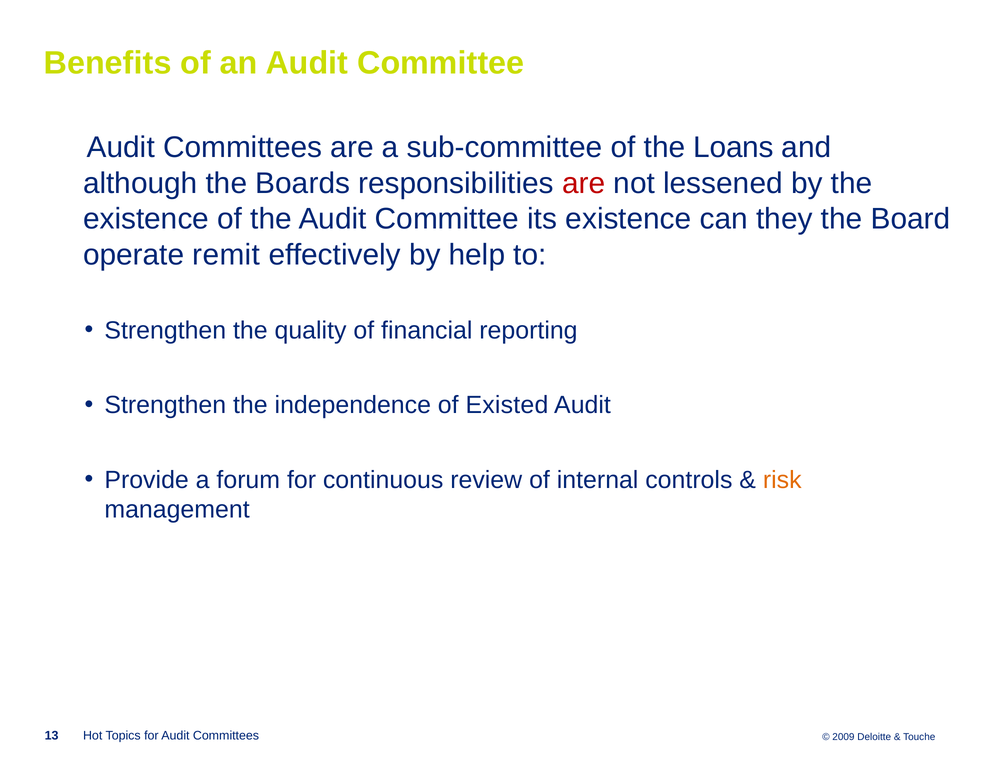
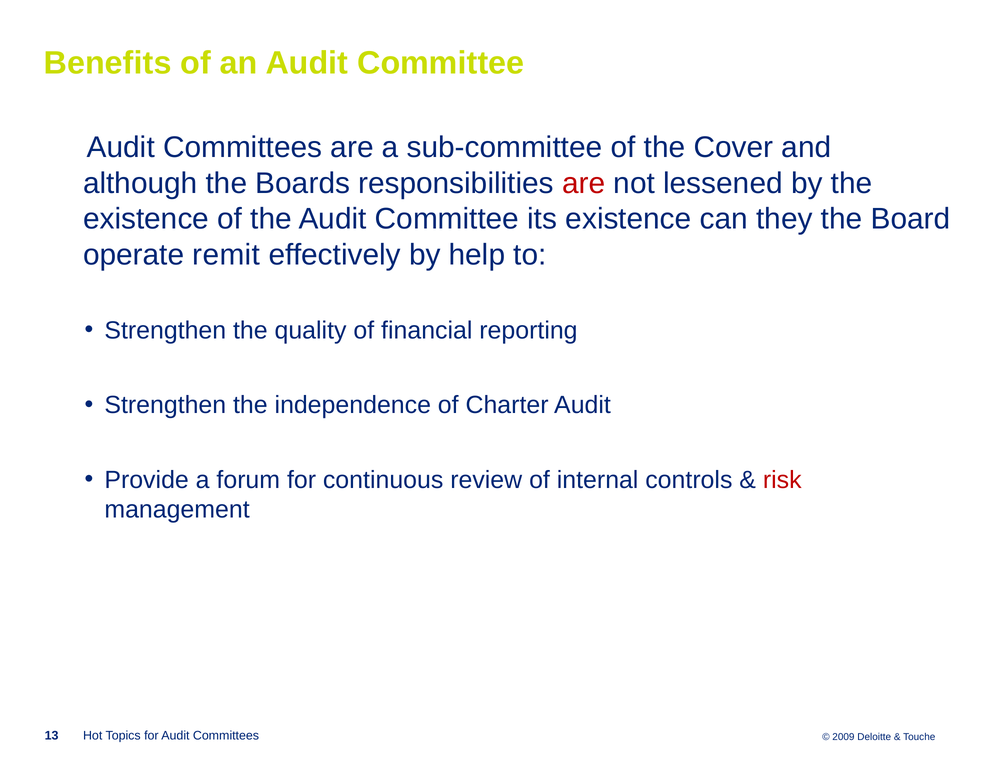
Loans: Loans -> Cover (733, 147)
Existed: Existed -> Charter (507, 405)
risk colour: orange -> red (782, 480)
